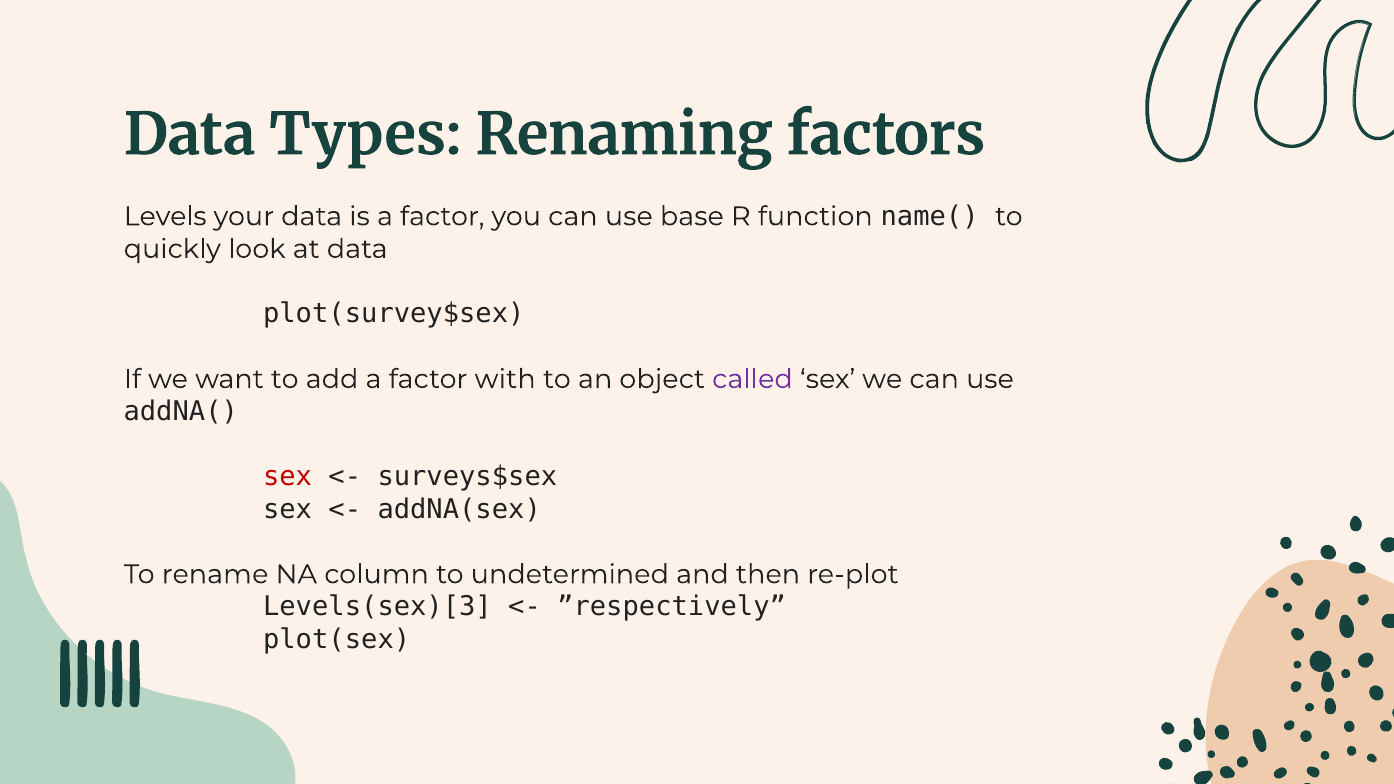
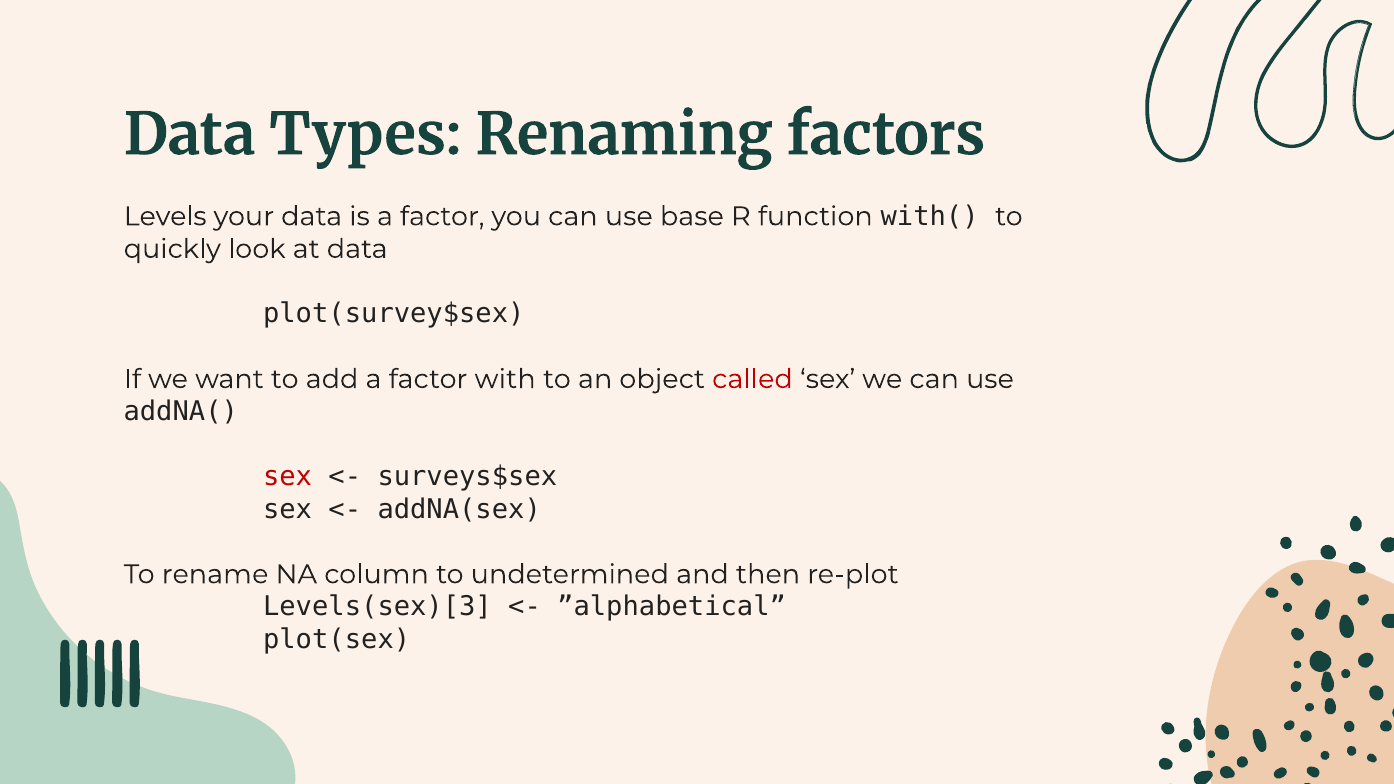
name(: name( -> with( (930, 216)
called colour: purple -> red (752, 379)
”respectively: ”respectively -> ”alphabetical (672, 607)
